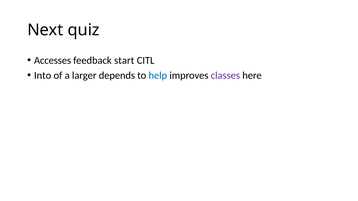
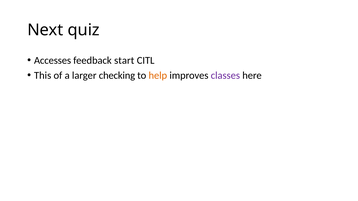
Into: Into -> This (43, 76)
depends: depends -> checking (117, 76)
help colour: blue -> orange (158, 76)
